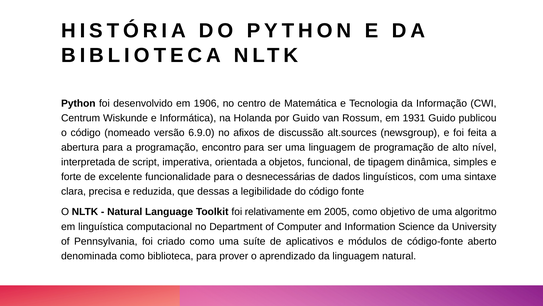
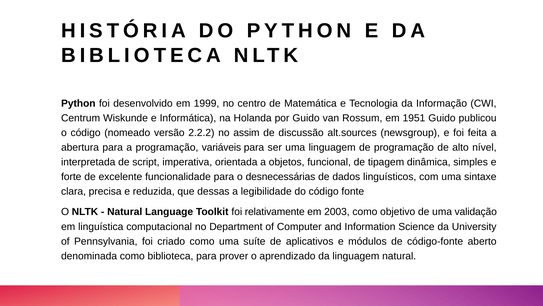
1906: 1906 -> 1999 (207, 103)
1931: 1931 -> 1951 (414, 118)
6.9.0: 6.9.0 -> 2.2.2 (201, 133)
afixos: afixos -> assim (246, 133)
encontro: encontro -> variáveis (221, 147)
2005: 2005 -> 2003 (337, 212)
algoritmo: algoritmo -> validação (476, 212)
